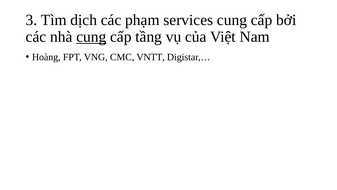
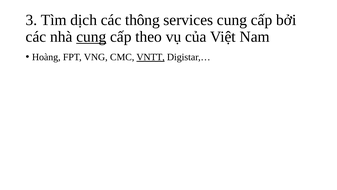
phạm: phạm -> thông (142, 20)
tầng: tầng -> theo (149, 37)
VNTT underline: none -> present (151, 57)
